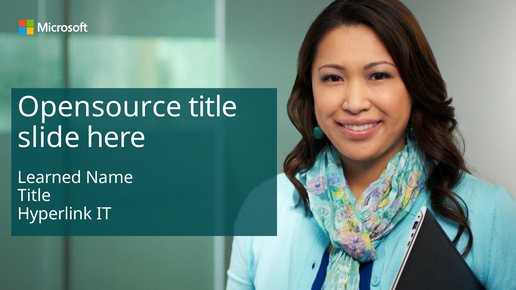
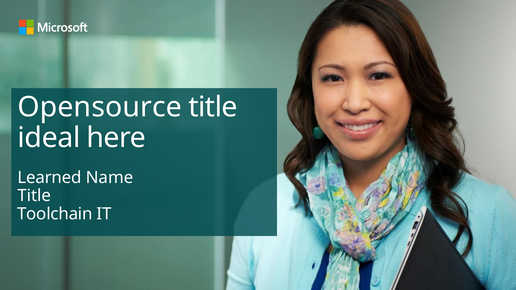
slide: slide -> ideal (49, 138)
Hyperlink: Hyperlink -> Toolchain (55, 214)
